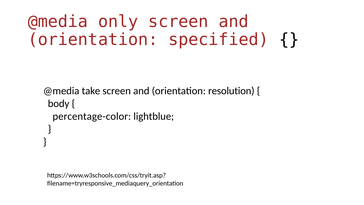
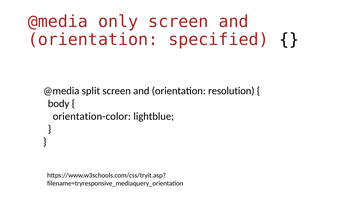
take: take -> split (91, 91)
percentage-color: percentage-color -> orientation-color (92, 116)
